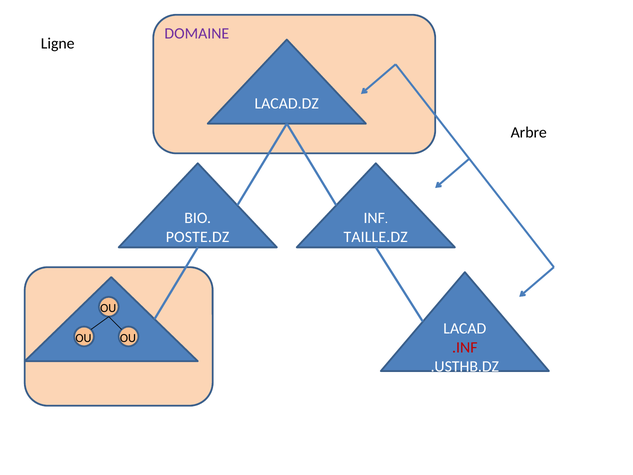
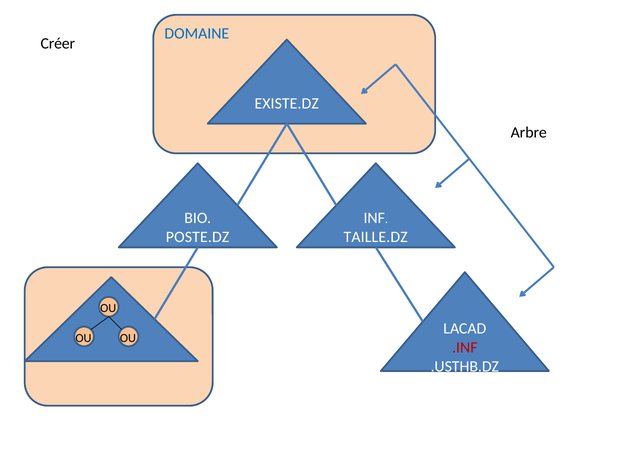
DOMAINE colour: purple -> blue (197, 33)
Ligne: Ligne -> Créer (58, 43)
LACAD.DZ: LACAD.DZ -> EXISTE.DZ (287, 104)
